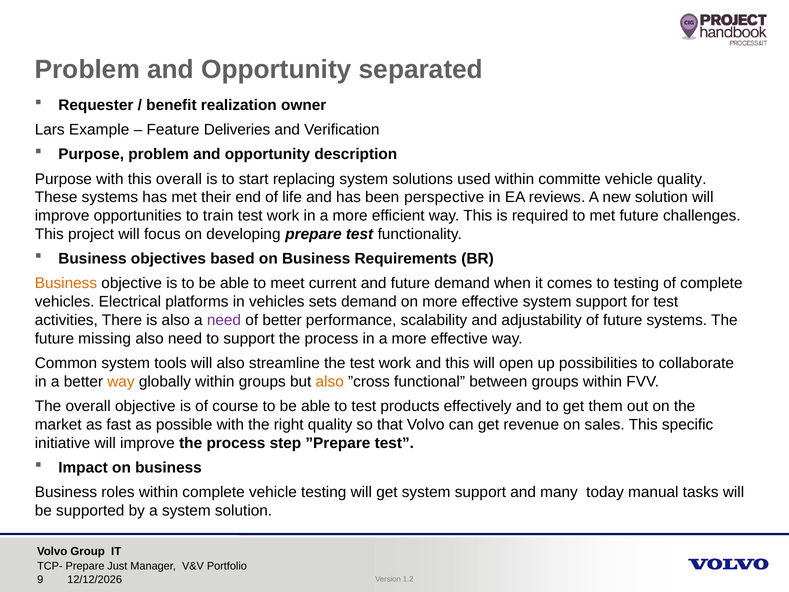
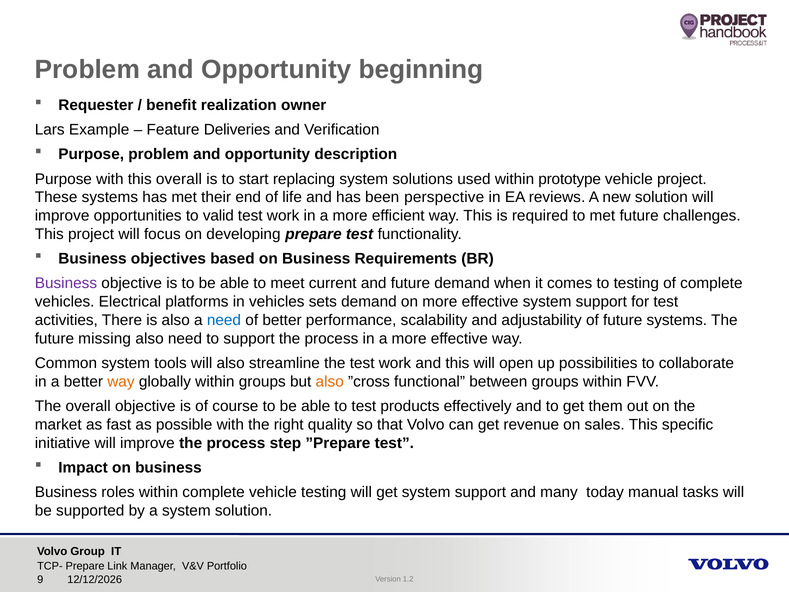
separated: separated -> beginning (421, 69)
committe: committe -> prototype (570, 179)
vehicle quality: quality -> project (682, 179)
train: train -> valid (218, 216)
Business colour: orange -> purple (66, 283)
need colour: purple -> blue (224, 320)
Just: Just -> Link (117, 566)
